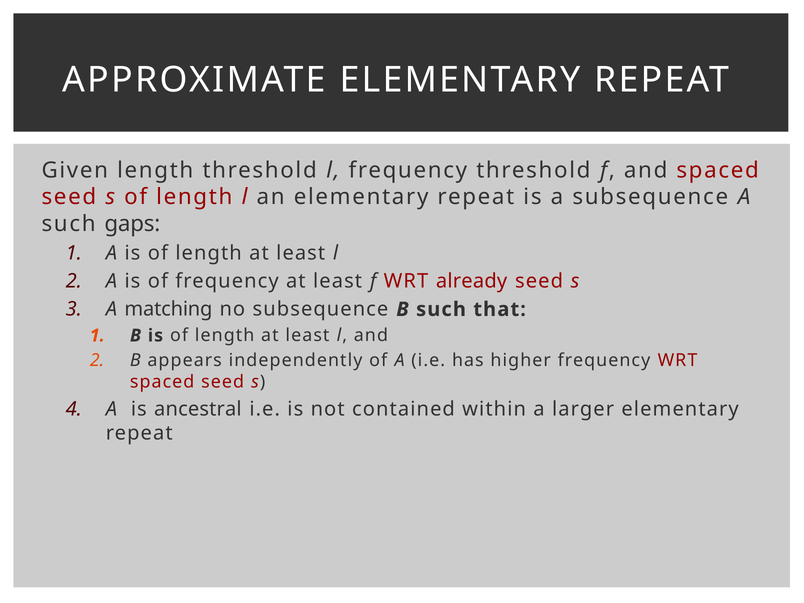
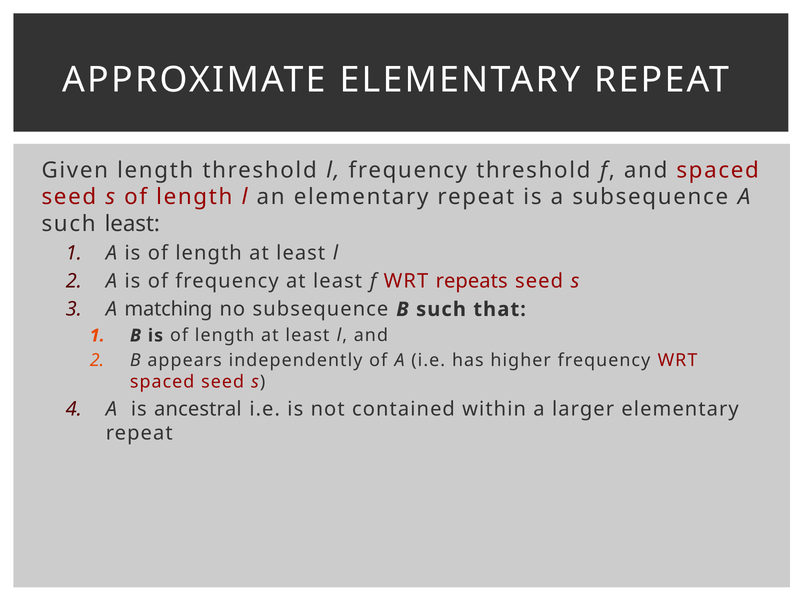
such gaps: gaps -> least (132, 224)
already: already -> repeats (472, 281)
